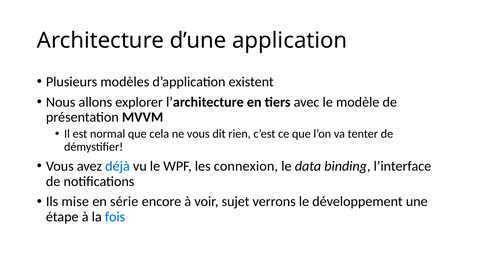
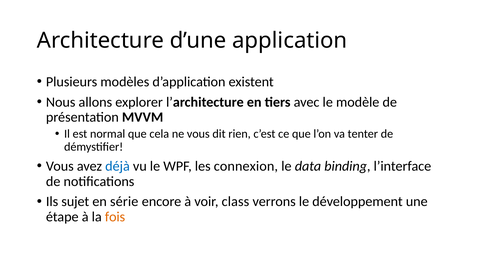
mise: mise -> sujet (75, 202)
sujet: sujet -> class (235, 202)
fois colour: blue -> orange (115, 217)
